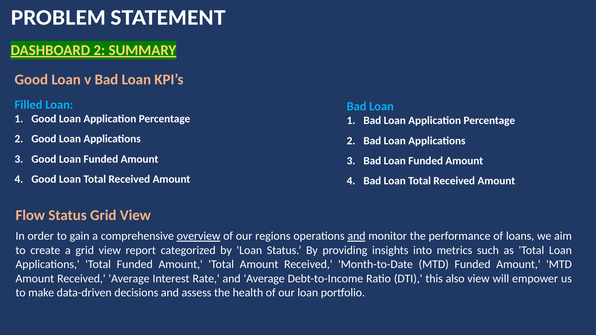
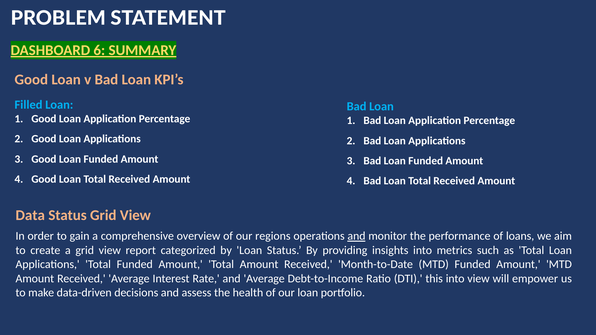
DASHBOARD 2: 2 -> 6 (99, 50)
Flow: Flow -> Data (30, 215)
overview underline: present -> none (199, 236)
this also: also -> into (455, 279)
